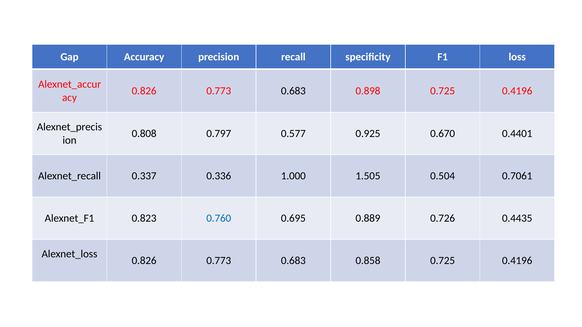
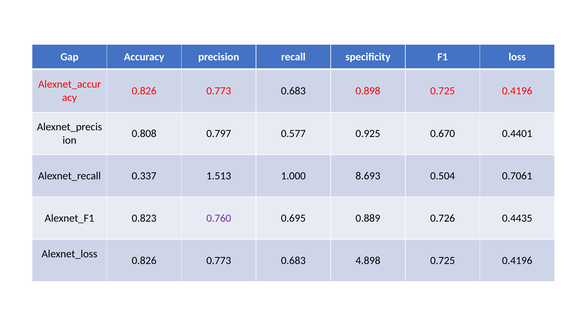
0.336: 0.336 -> 1.513 (219, 176)
1.505: 1.505 -> 8.693 (368, 176)
0.760 colour: blue -> purple (219, 219)
0.858: 0.858 -> 4.898 (368, 261)
